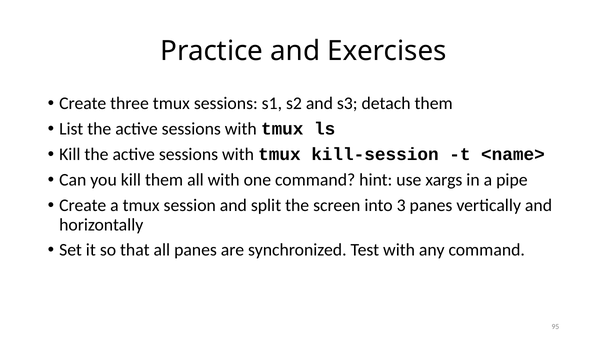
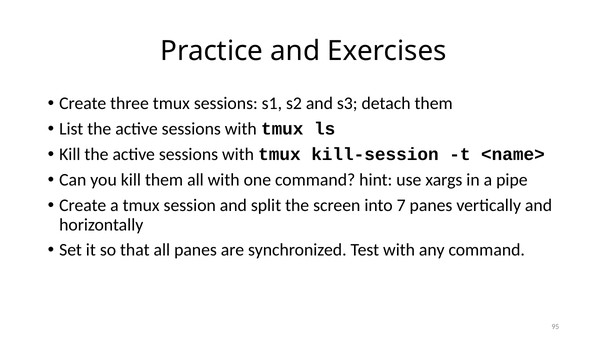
3: 3 -> 7 (401, 205)
